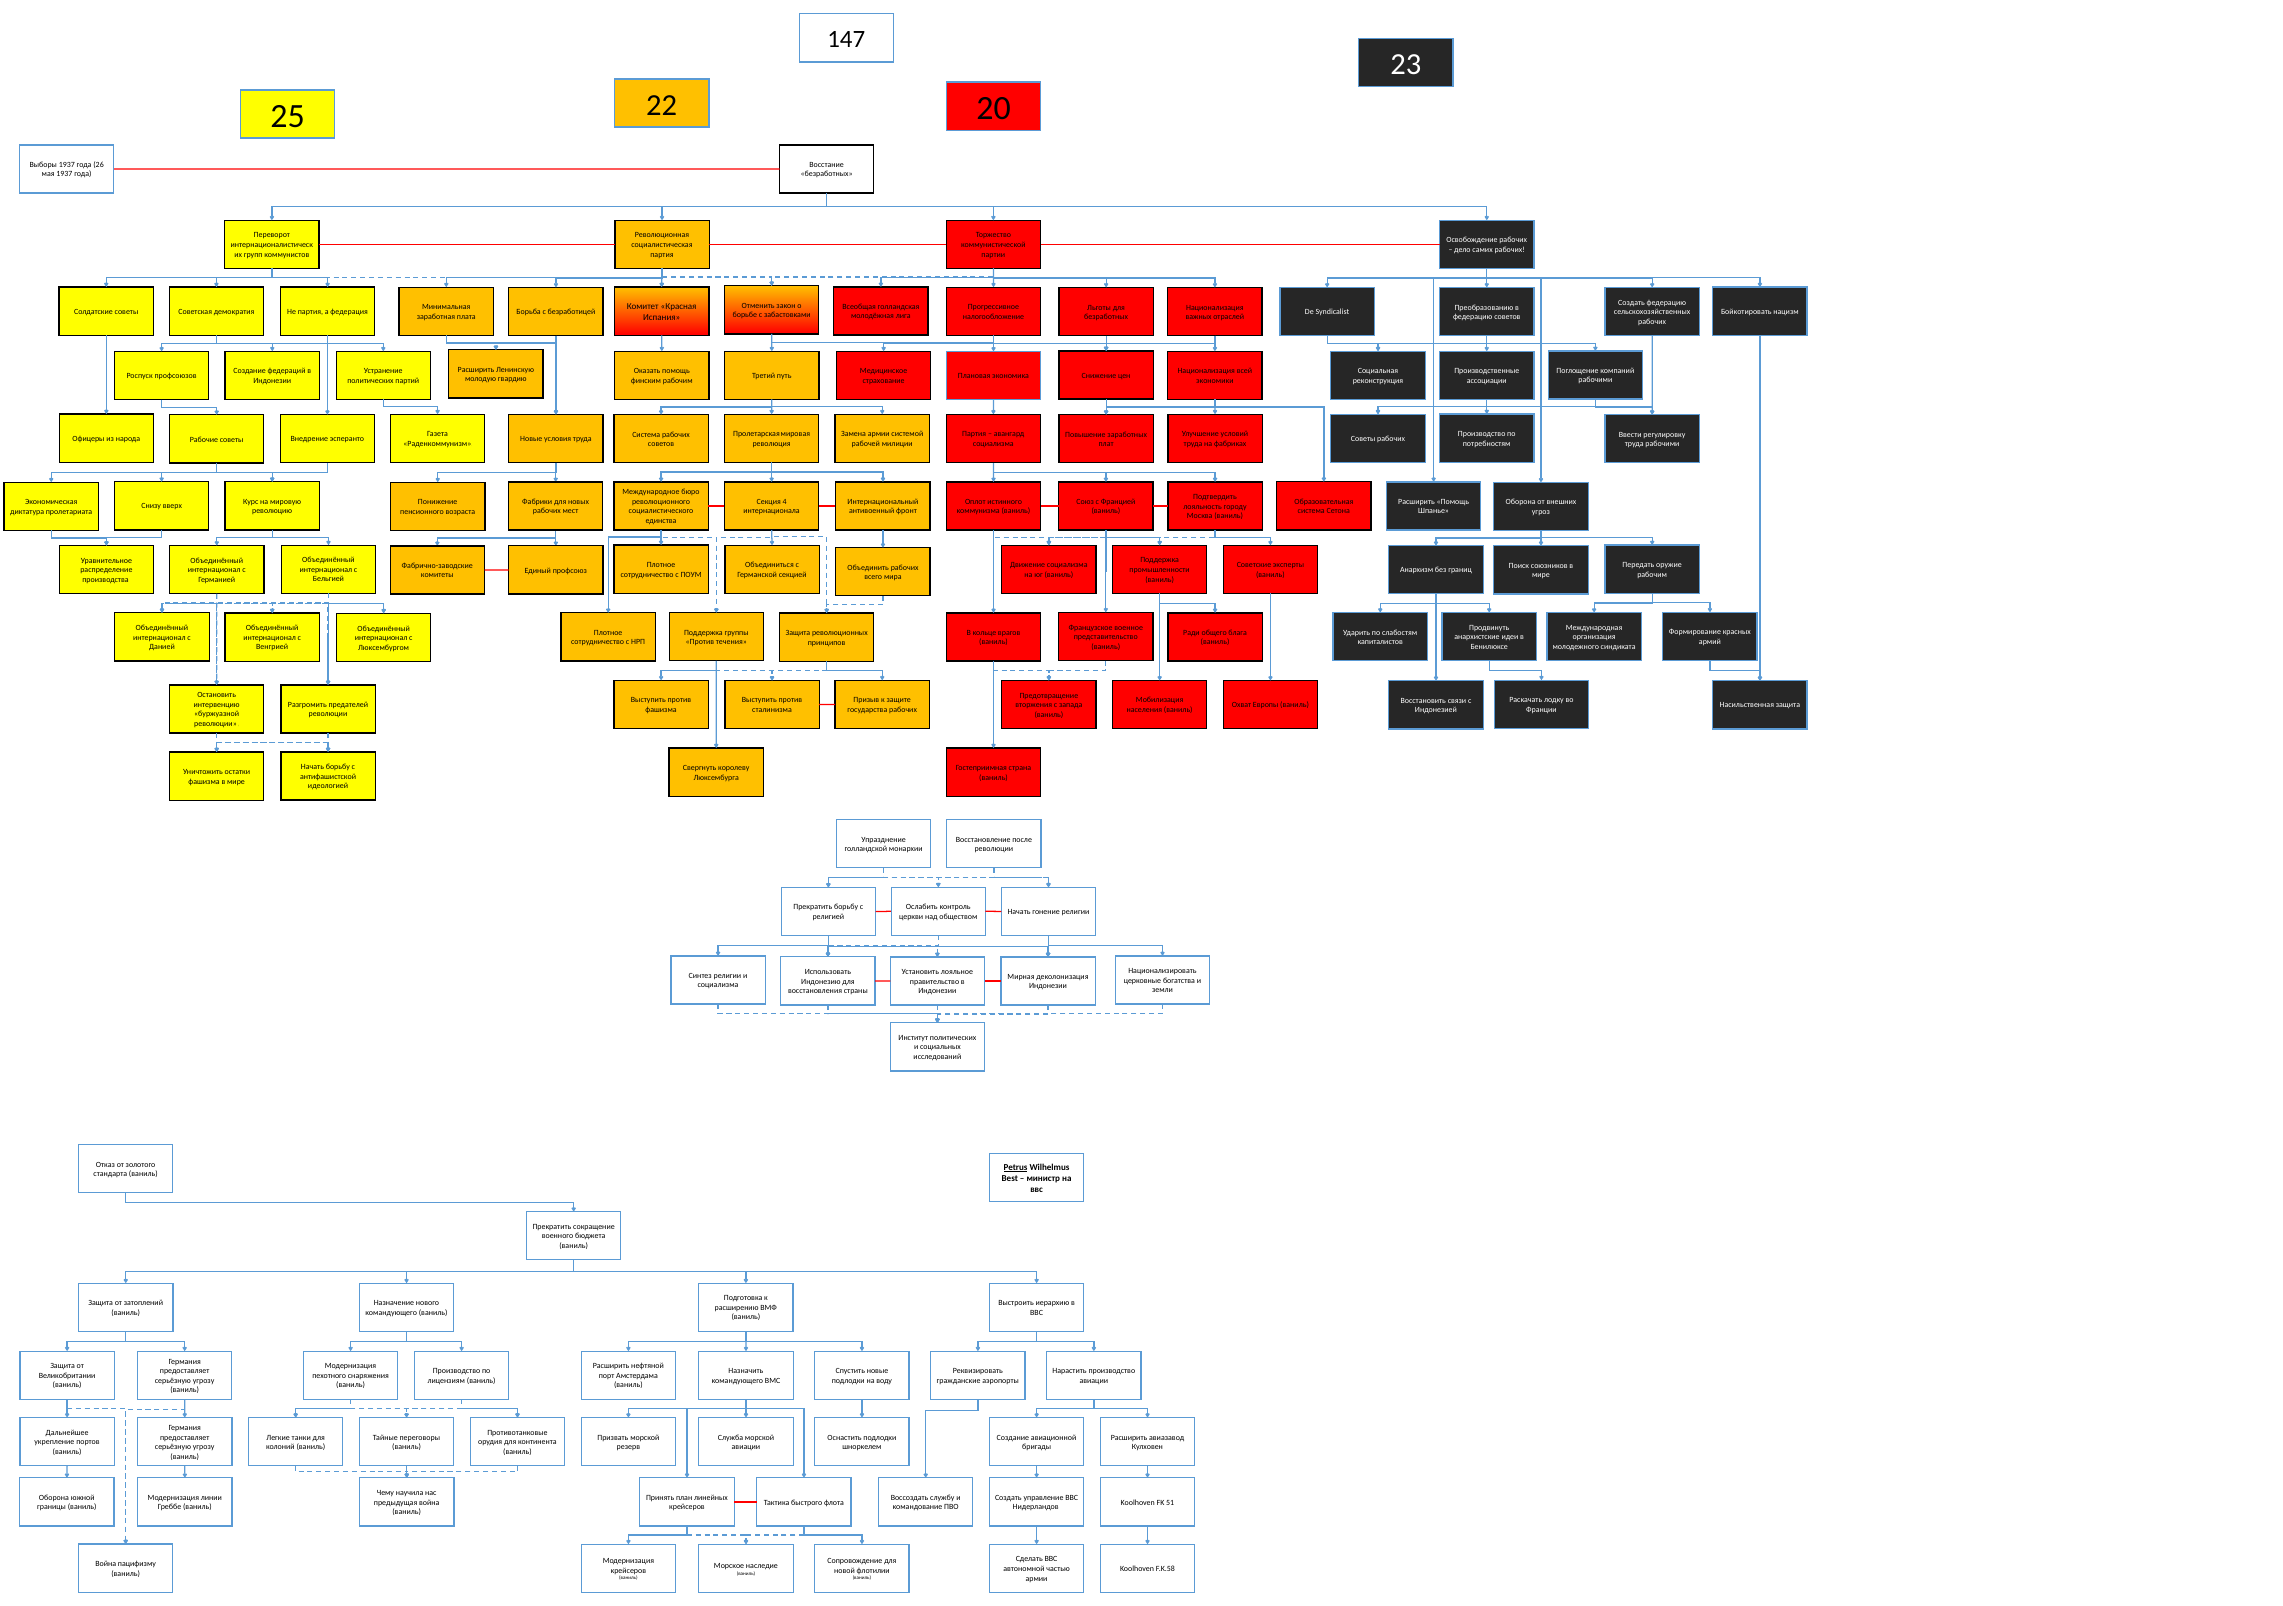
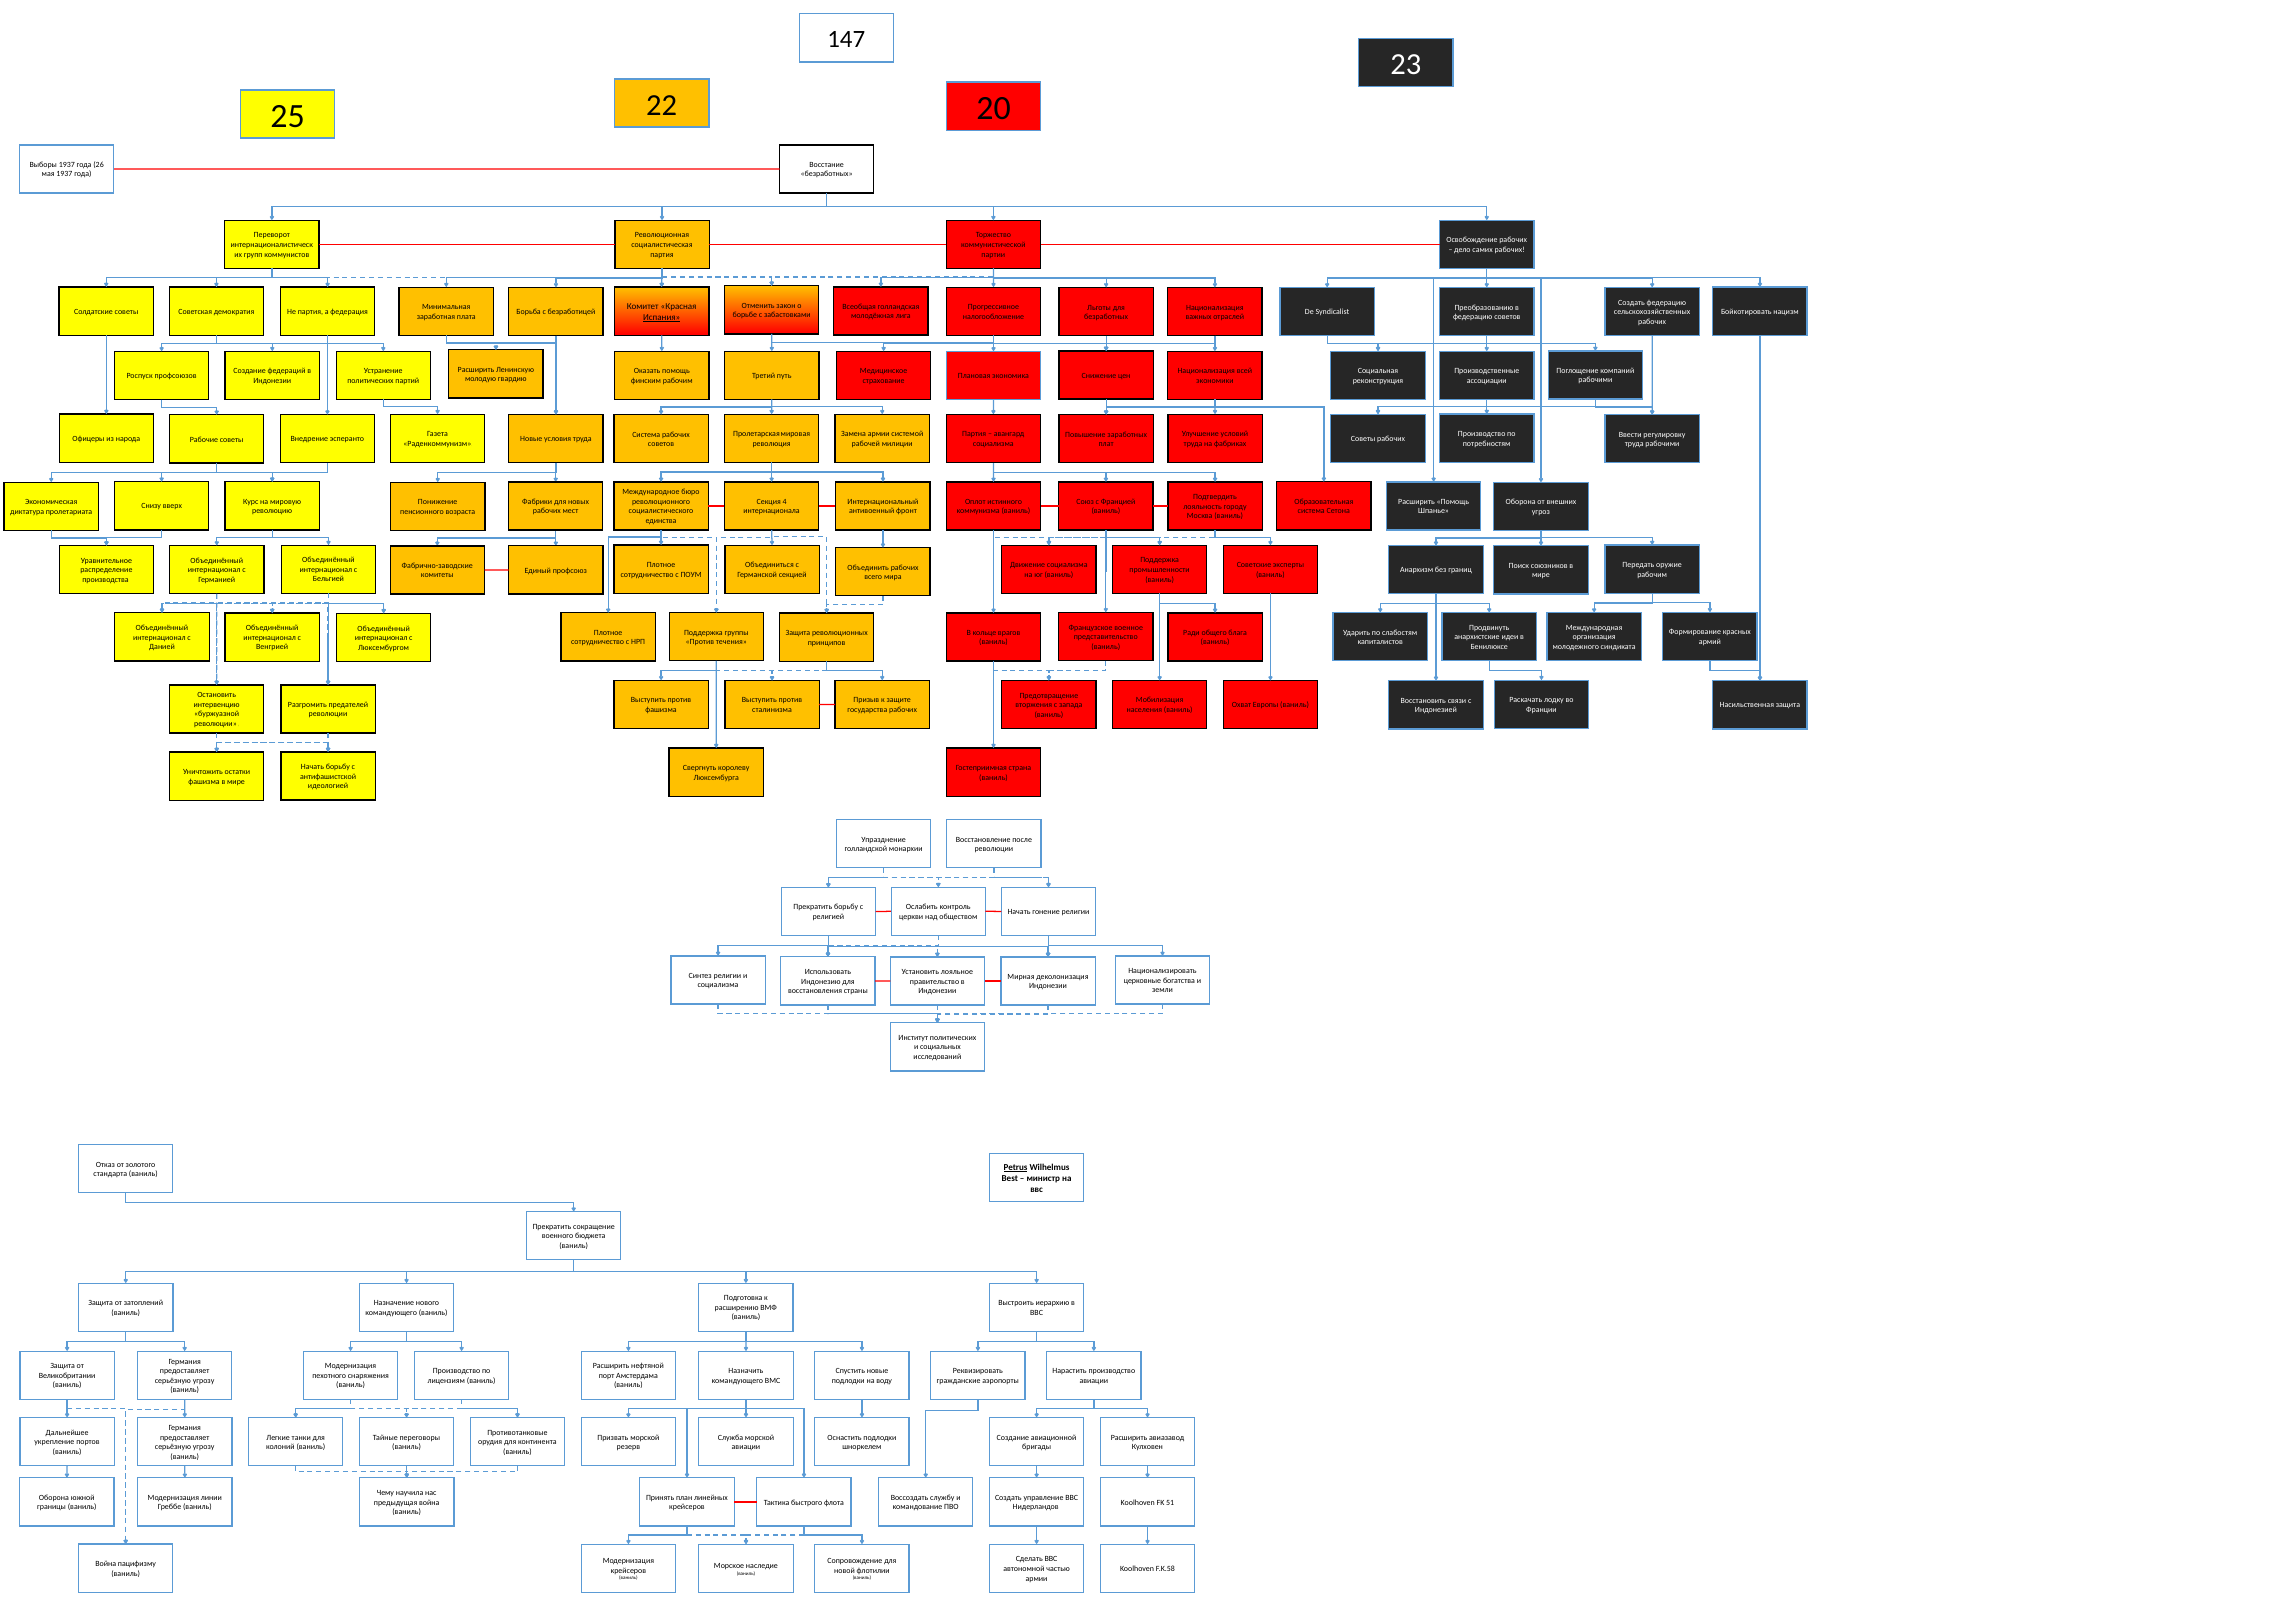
Испания underline: none -> present (662, 317)
